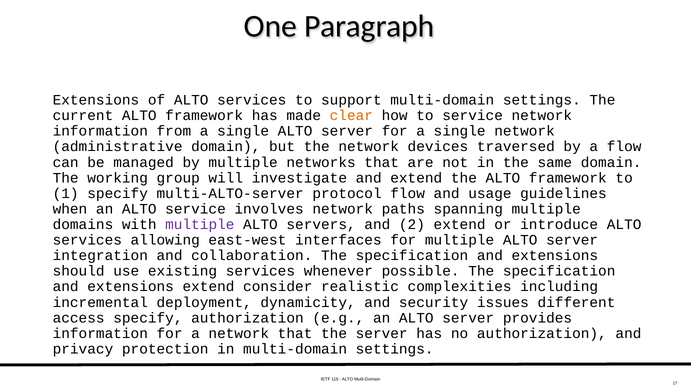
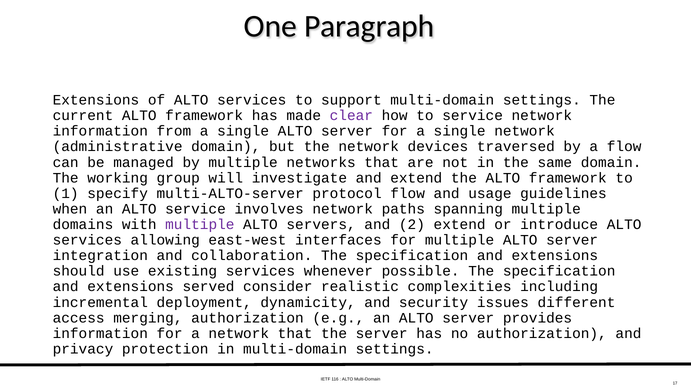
clear colour: orange -> purple (351, 115)
extensions extend: extend -> served (209, 287)
access specify: specify -> merging (148, 318)
